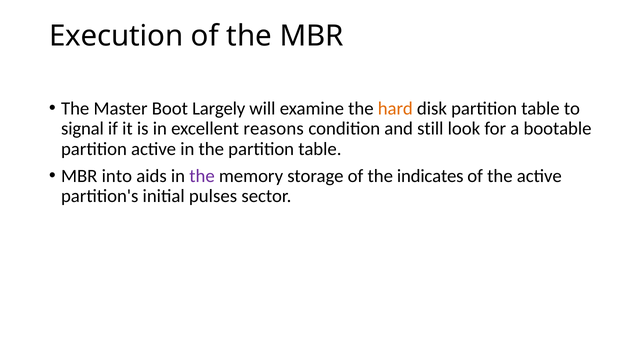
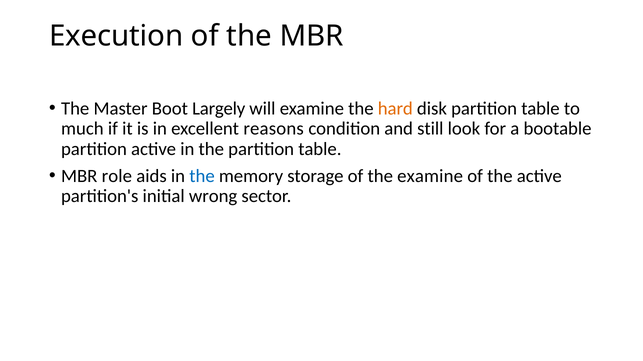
signal: signal -> much (82, 129)
into: into -> role (117, 176)
the colour: purple -> blue (202, 176)
the indicates: indicates -> examine (430, 176)
pulses: pulses -> wrong (213, 196)
